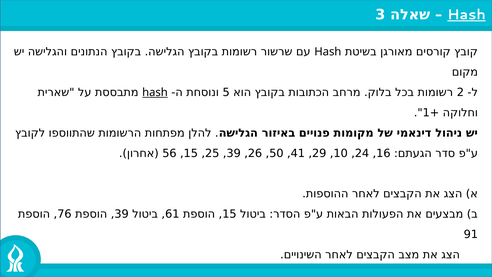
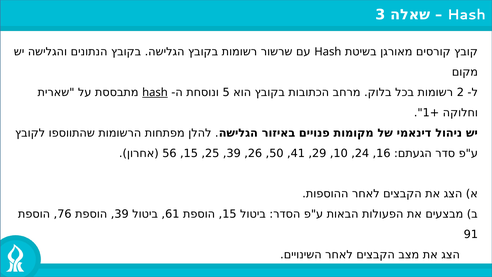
Hash underline: present -> none (466, 15)
